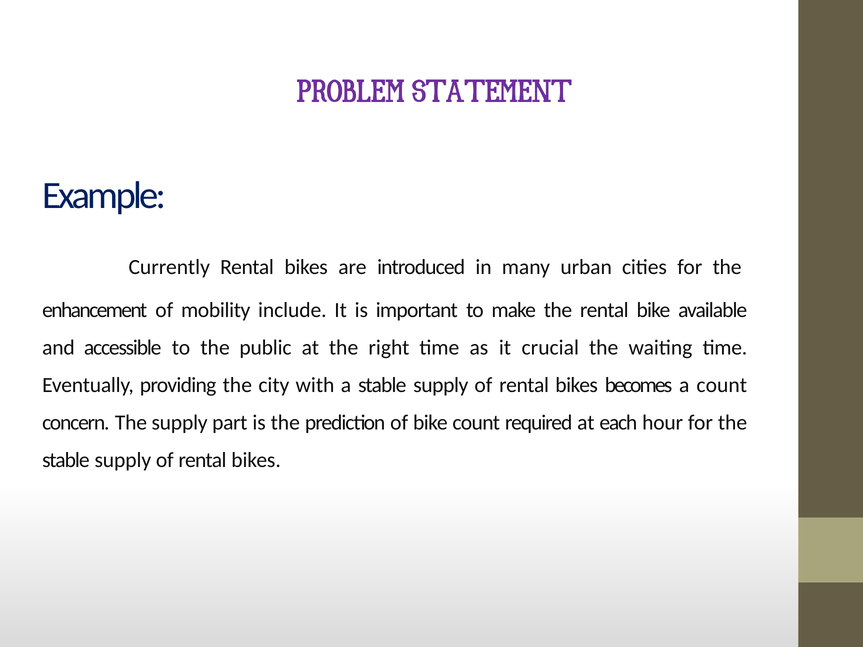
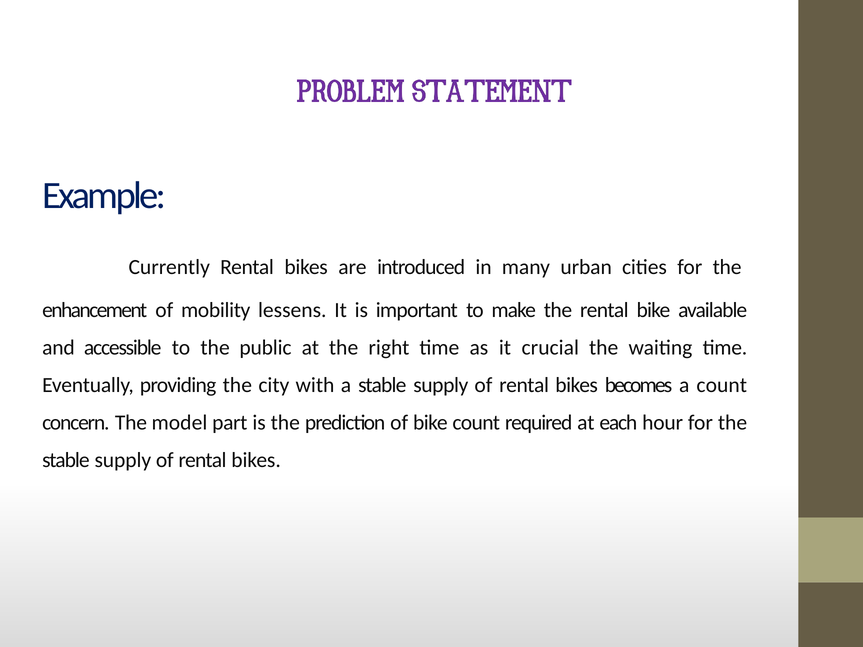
include: include -> lessens (292, 310)
The supply: supply -> model (179, 423)
